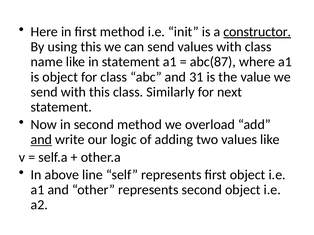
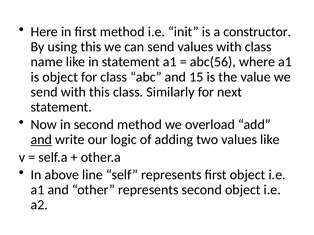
constructor underline: present -> none (257, 32)
abc(87: abc(87 -> abc(56 (213, 62)
31: 31 -> 15 (196, 77)
